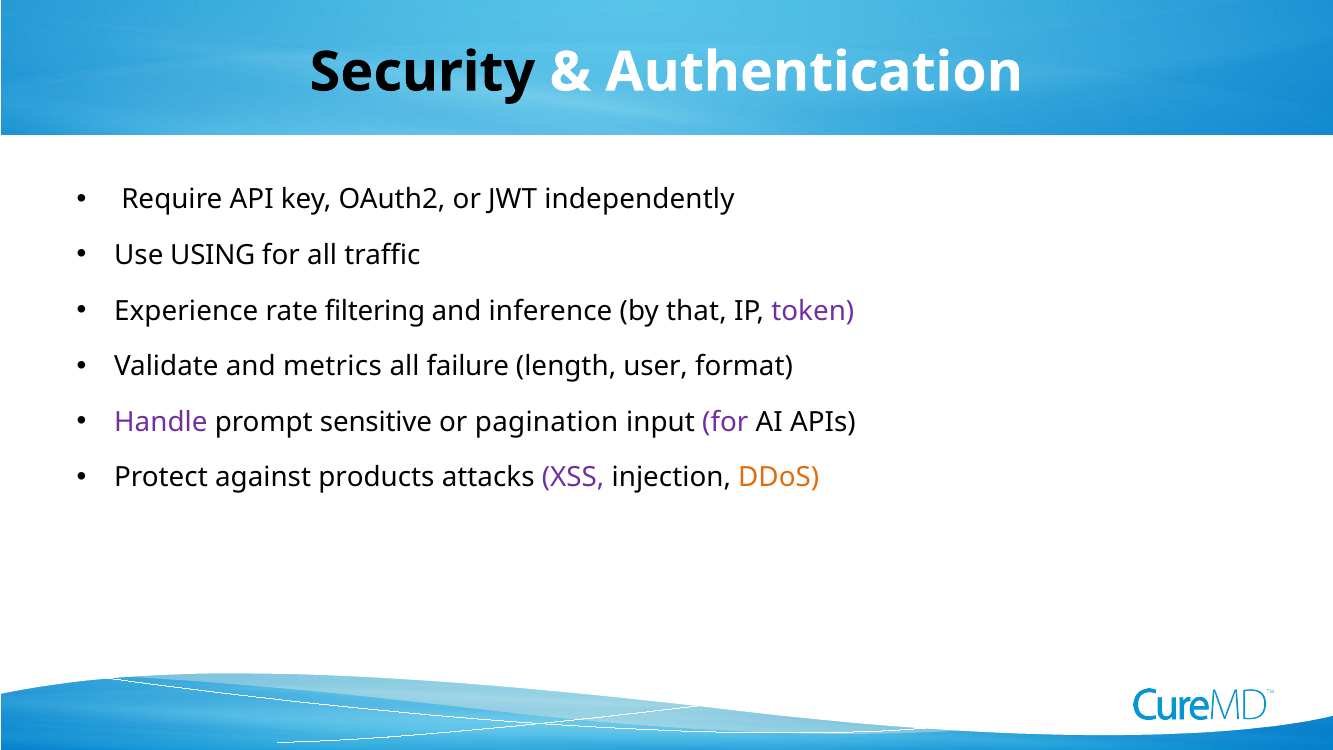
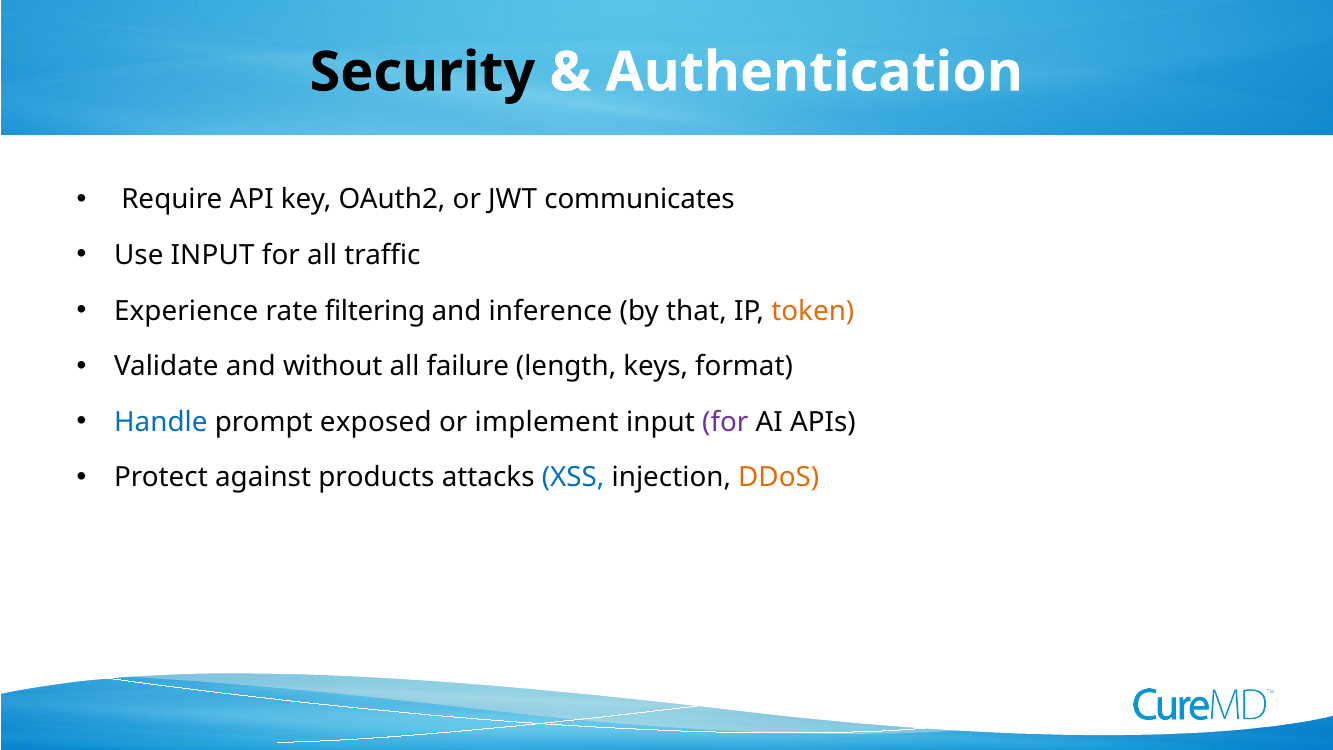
independently: independently -> communicates (640, 200)
Use USING: USING -> INPUT (213, 255)
token colour: purple -> orange (813, 311)
metrics: metrics -> without (333, 366)
user: user -> keys (656, 366)
Handle colour: purple -> blue (161, 422)
sensitive: sensitive -> exposed (376, 422)
pagination: pagination -> implement (547, 422)
XSS colour: purple -> blue (573, 478)
